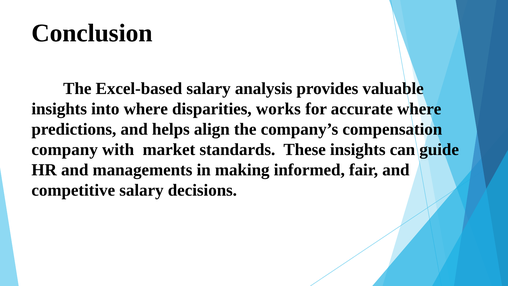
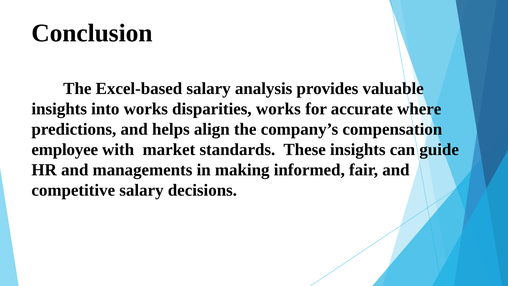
into where: where -> works (146, 109)
company: company -> employee (65, 149)
